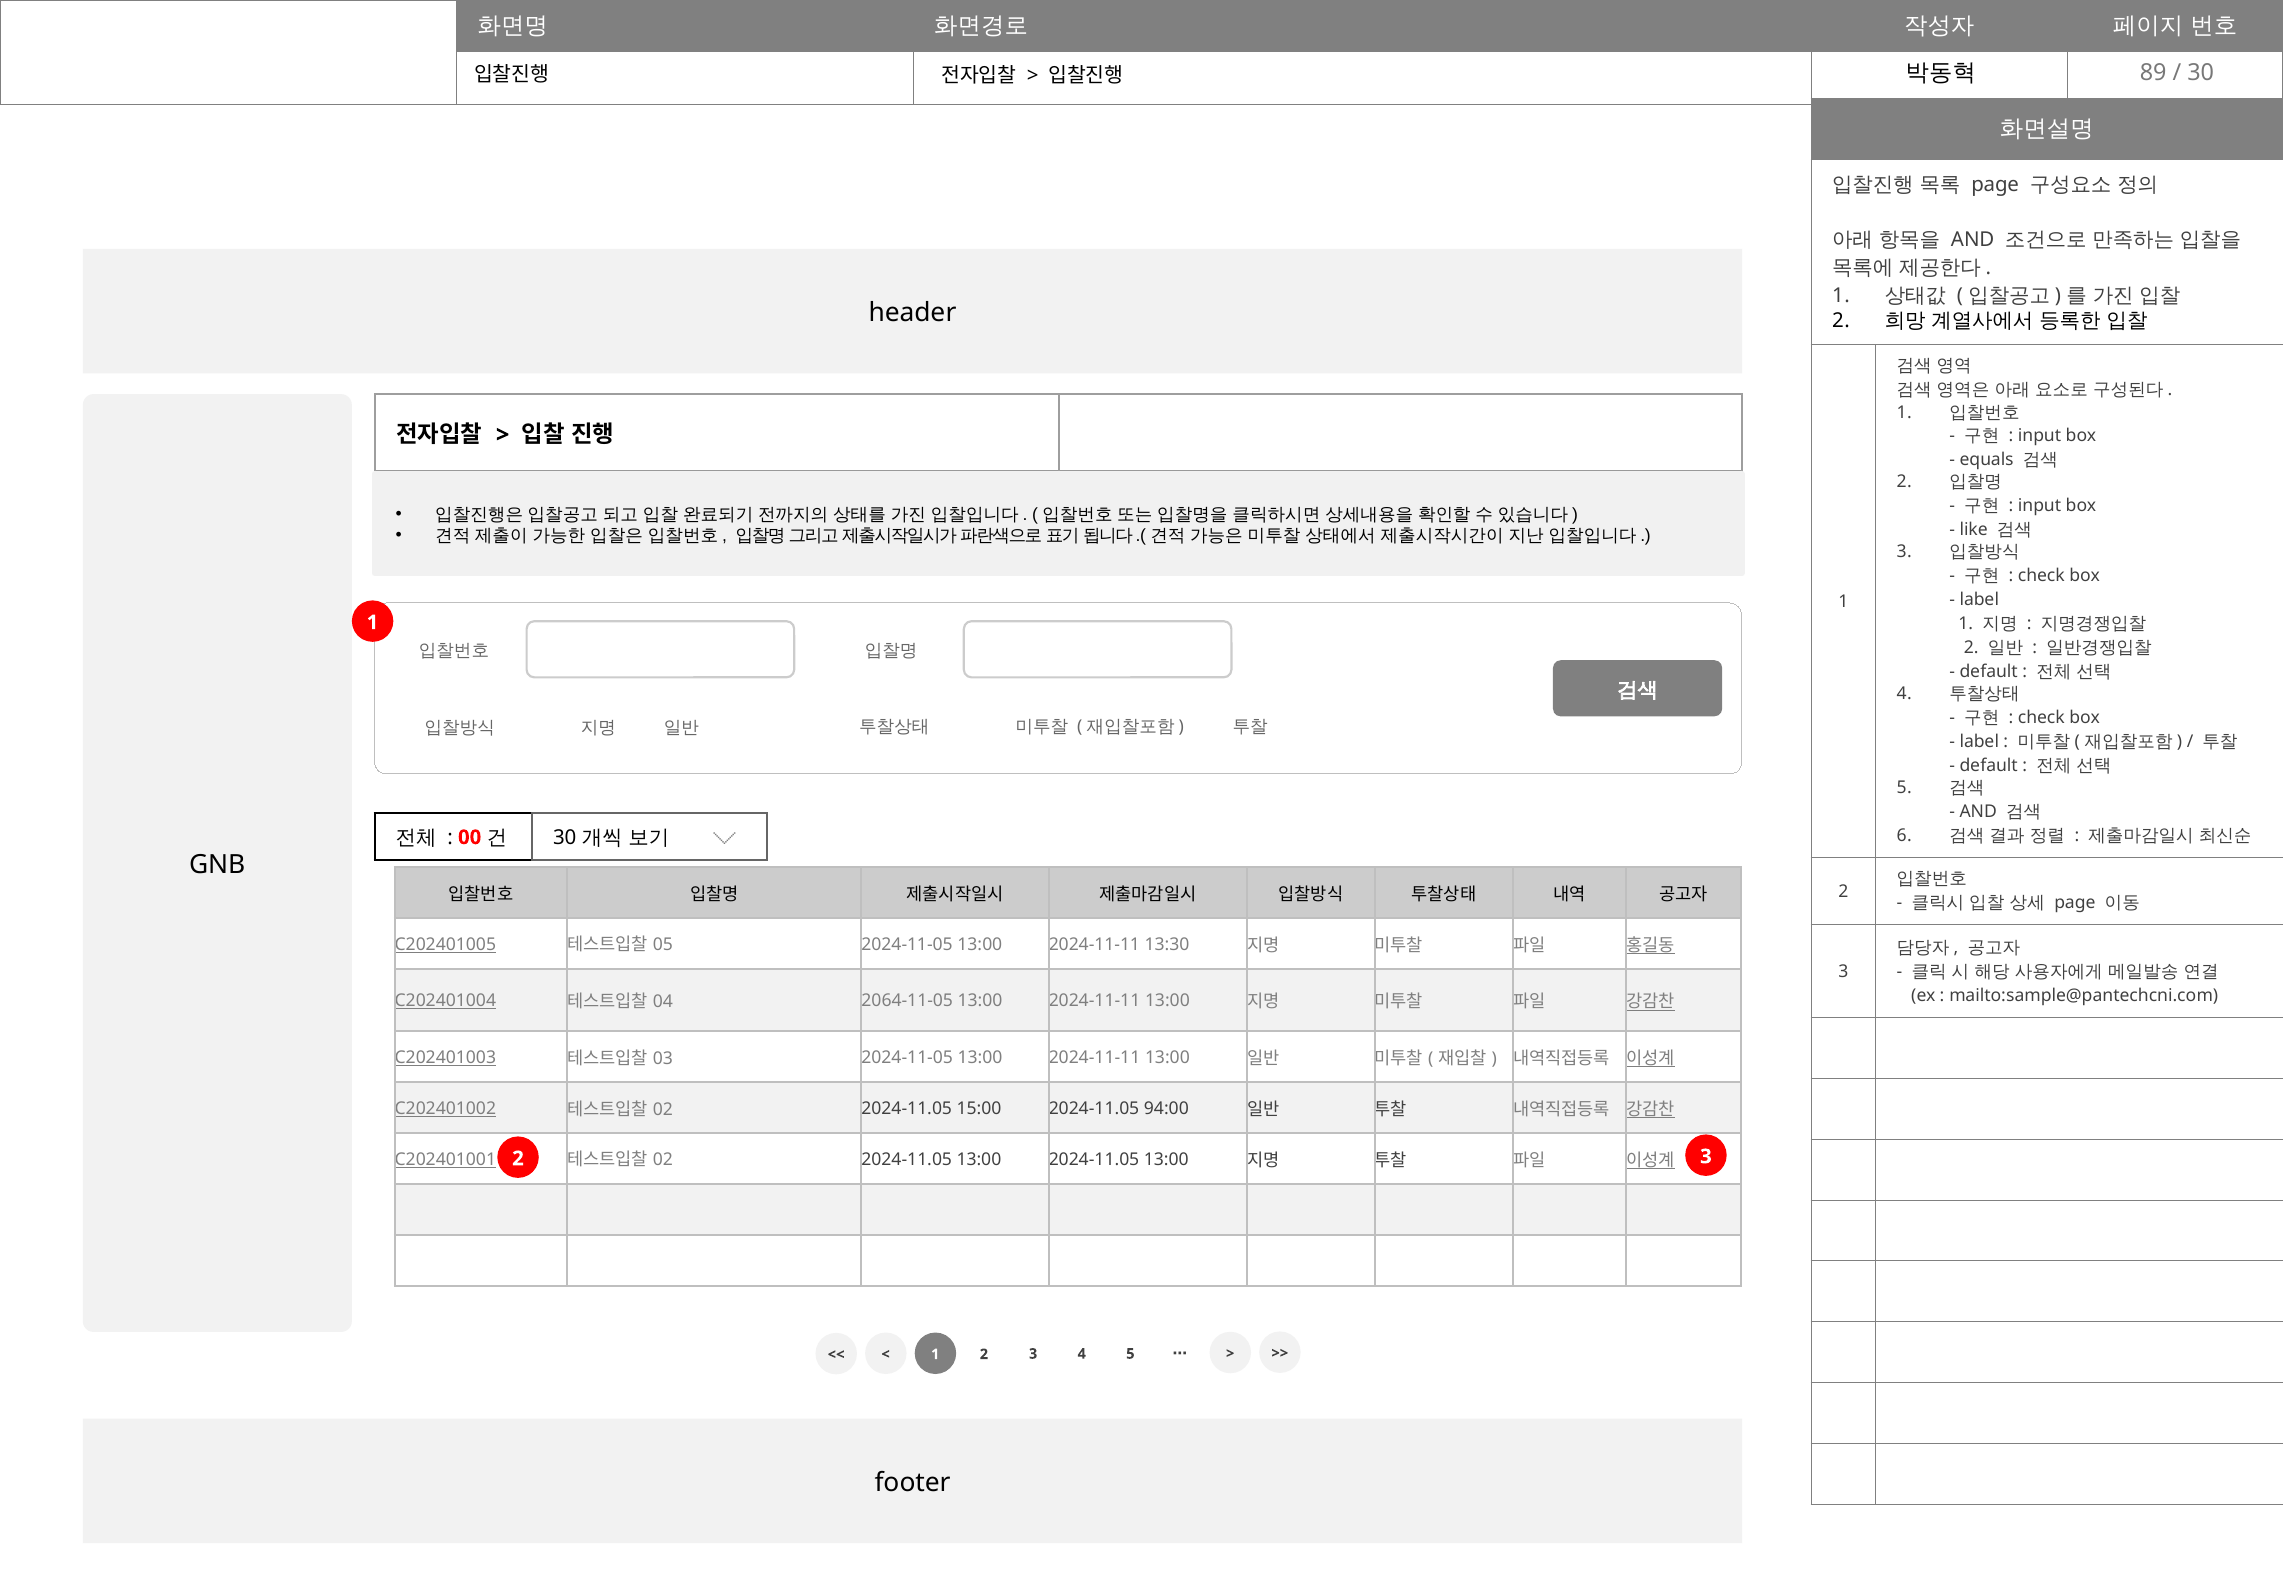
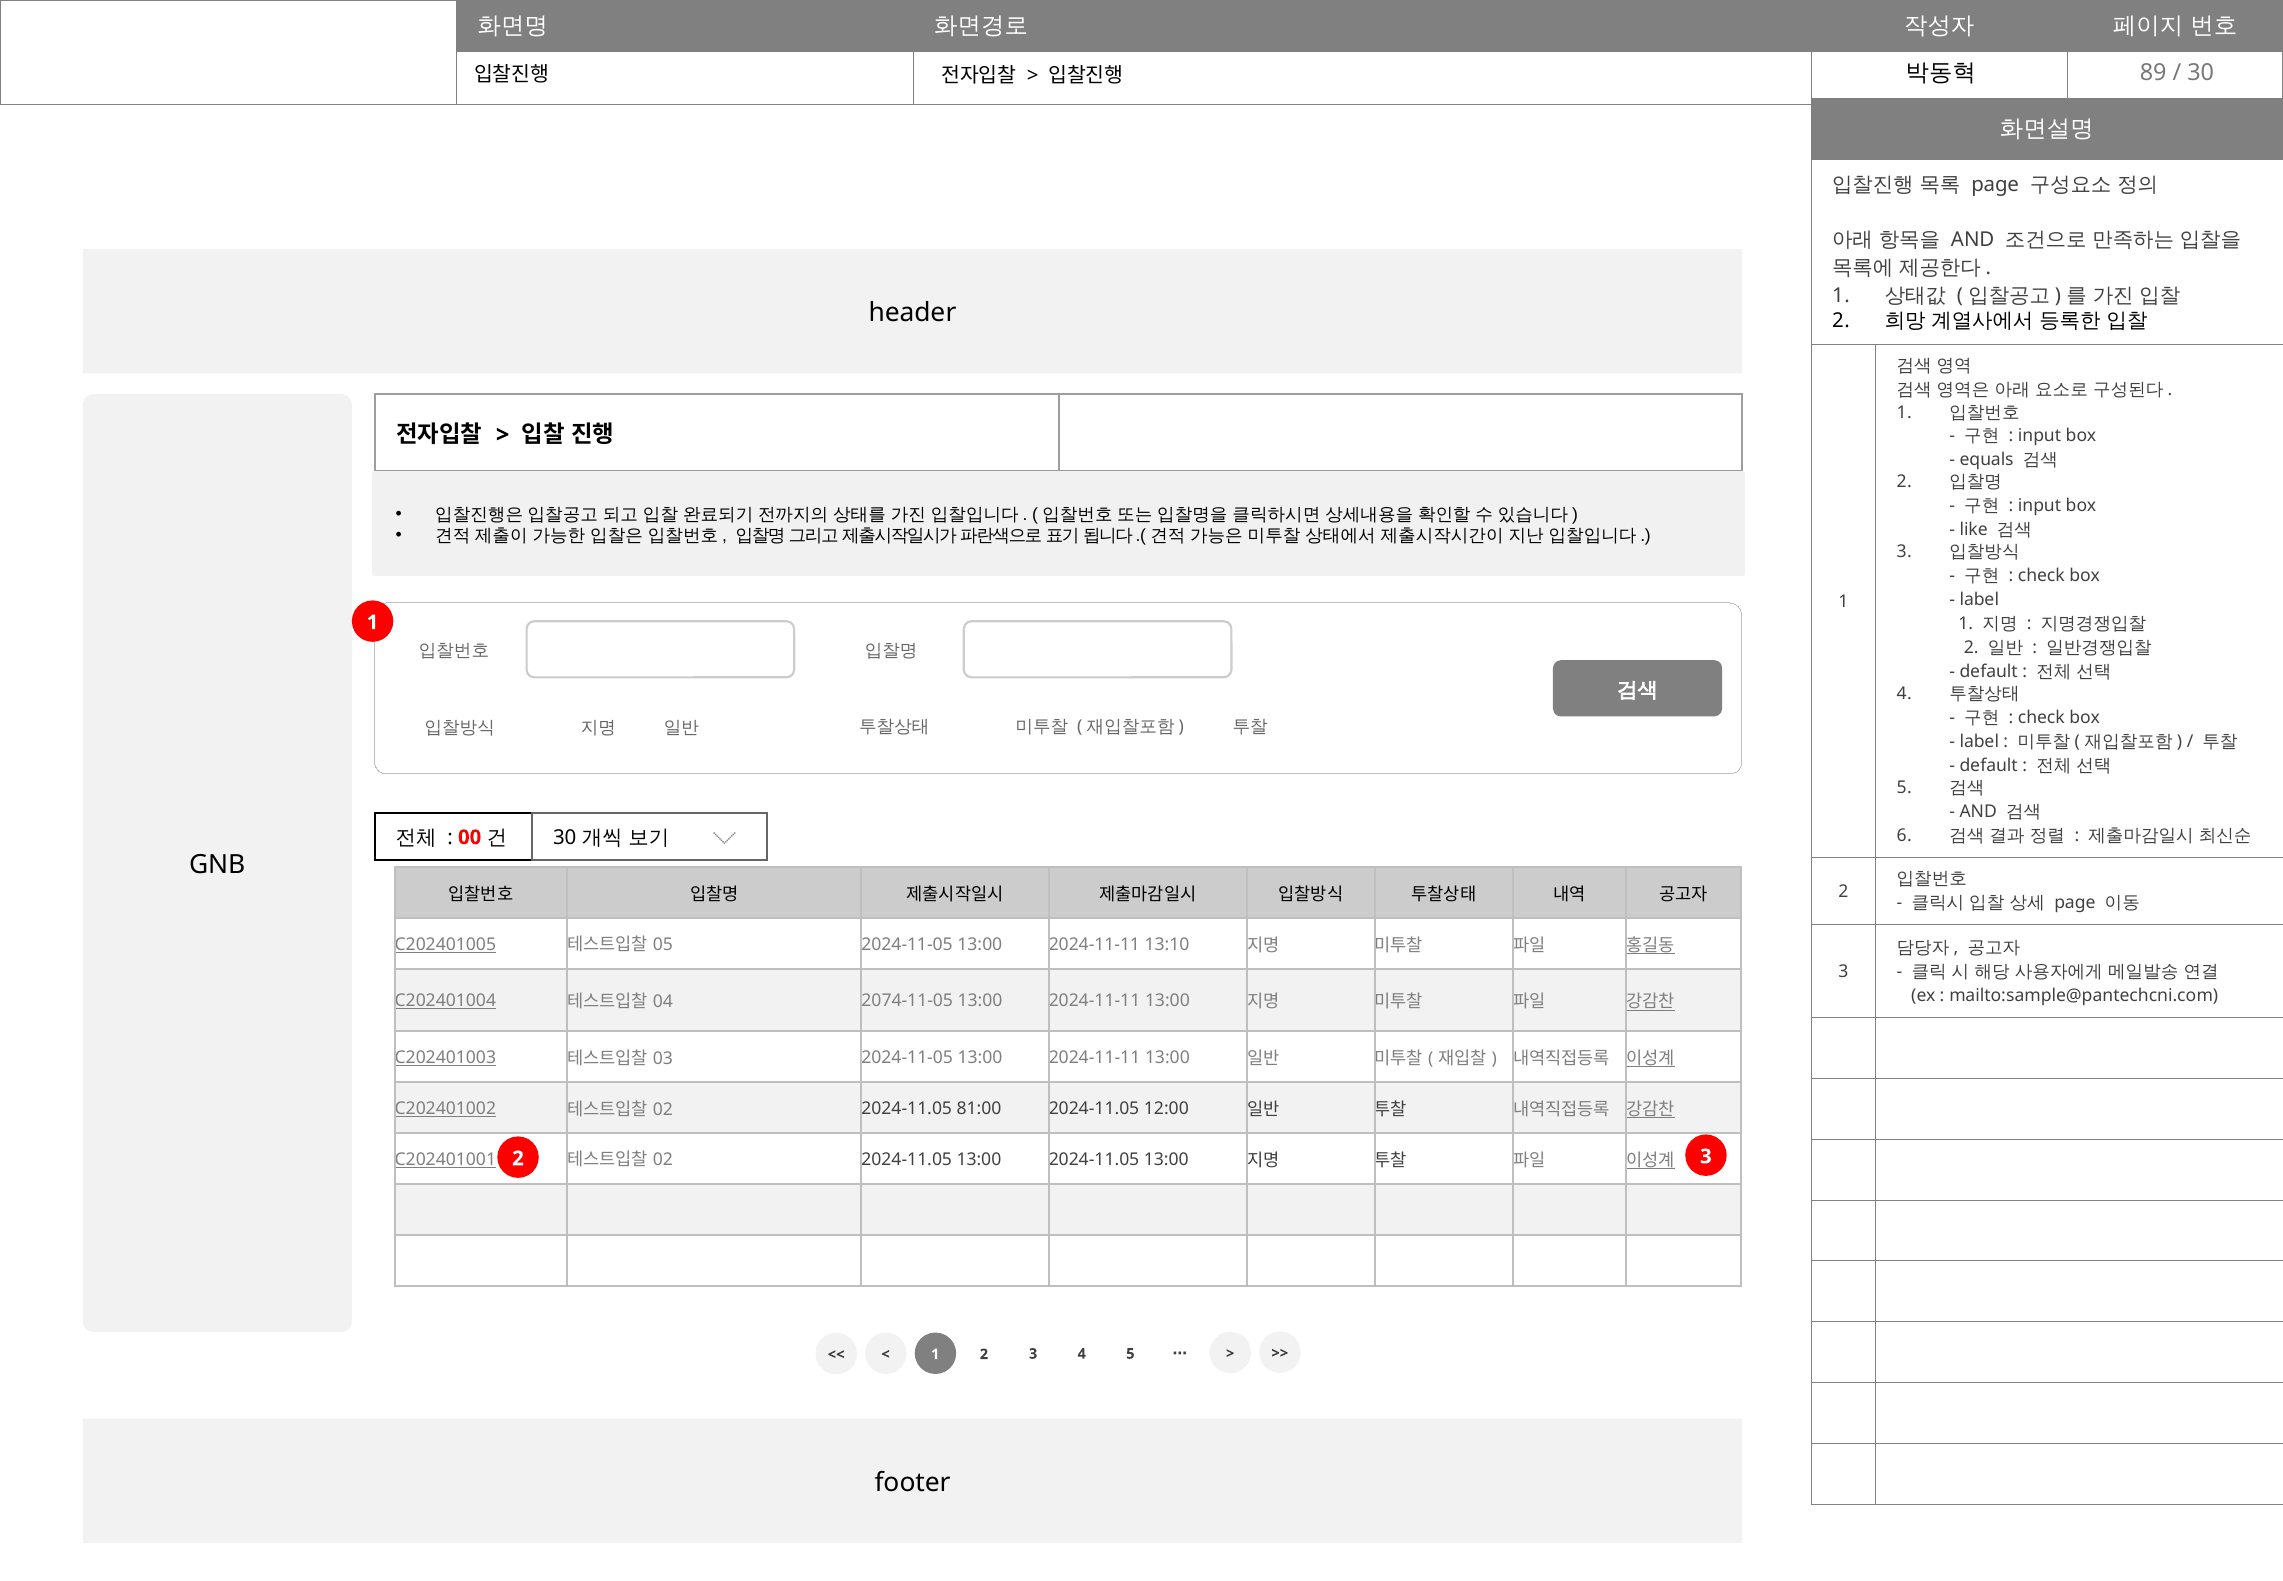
13:30: 13:30 -> 13:10 (1167, 944)
2064-11-05: 2064-11-05 -> 2074-11-05 (907, 1000)
15:00: 15:00 -> 81:00 (979, 1108)
94:00: 94:00 -> 12:00 (1166, 1108)
